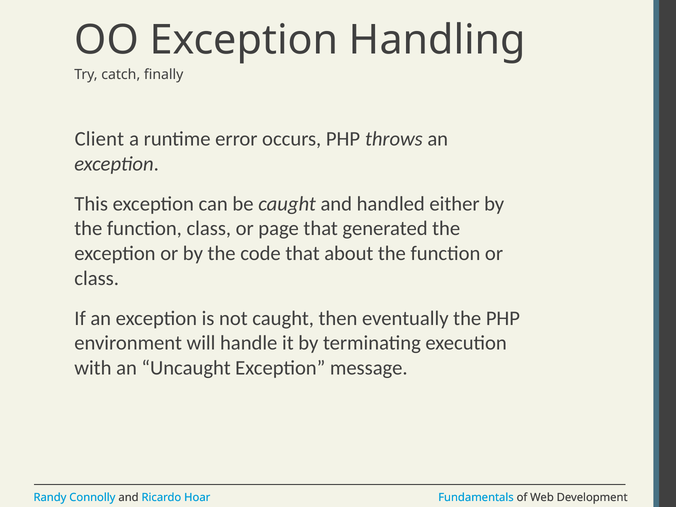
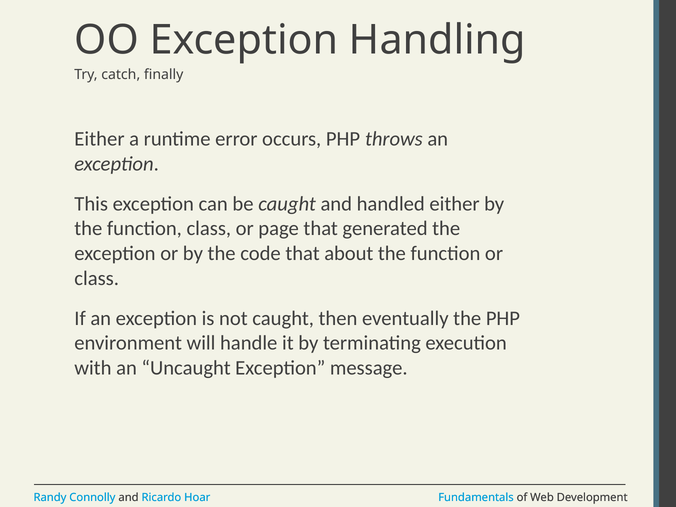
Client: Client -> Either (99, 139)
